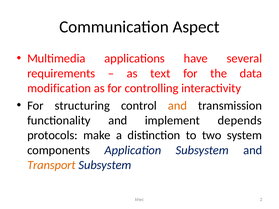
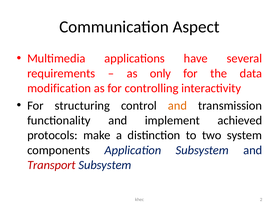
text: text -> only (160, 73)
depends: depends -> achieved (240, 121)
Transport colour: orange -> red (51, 165)
